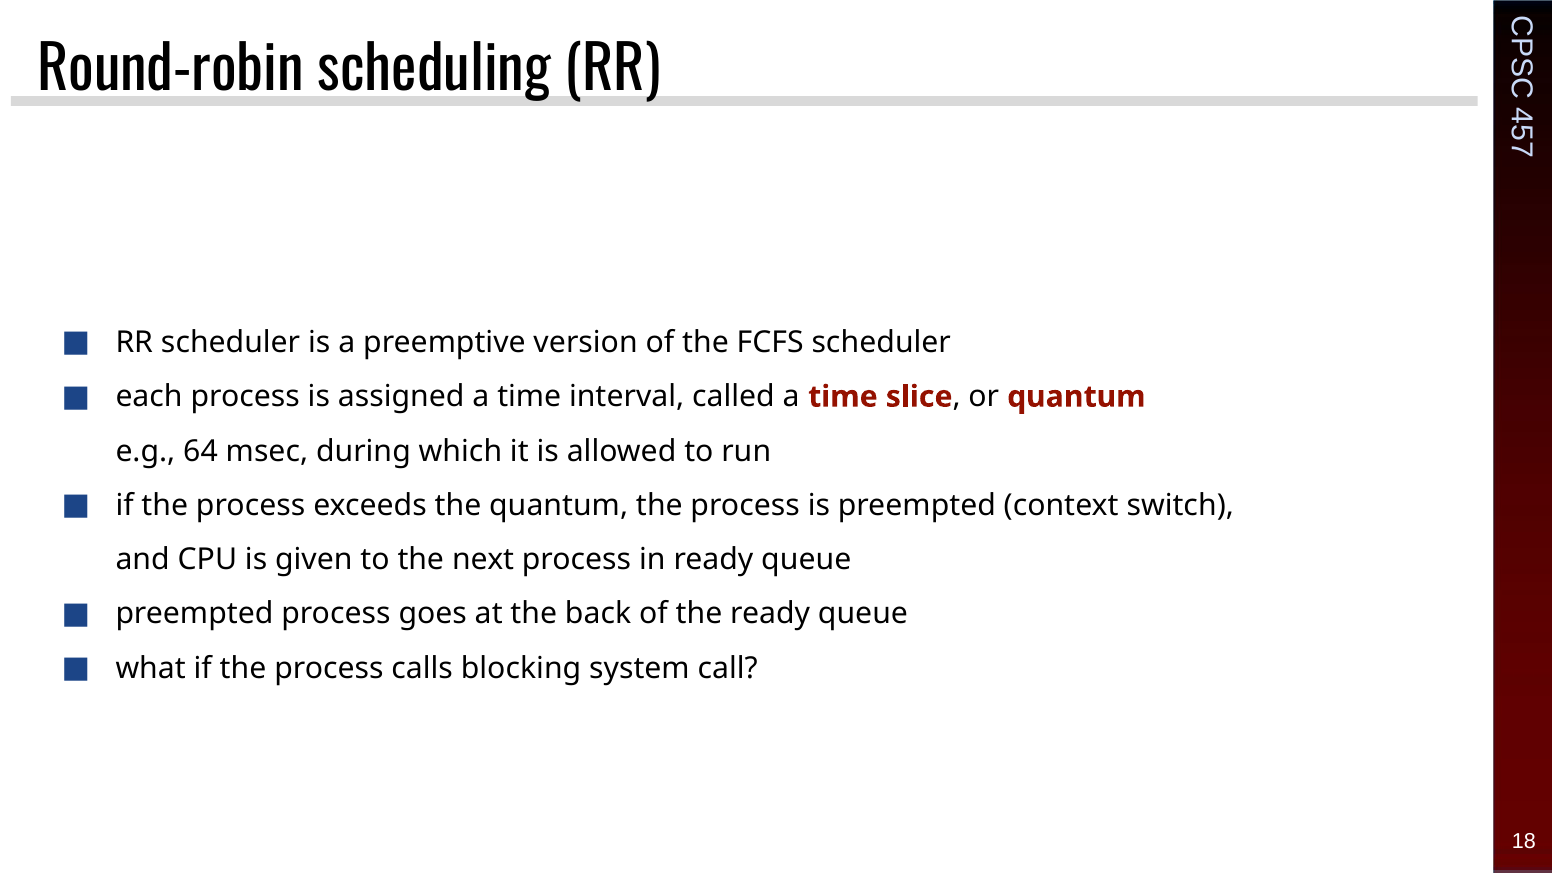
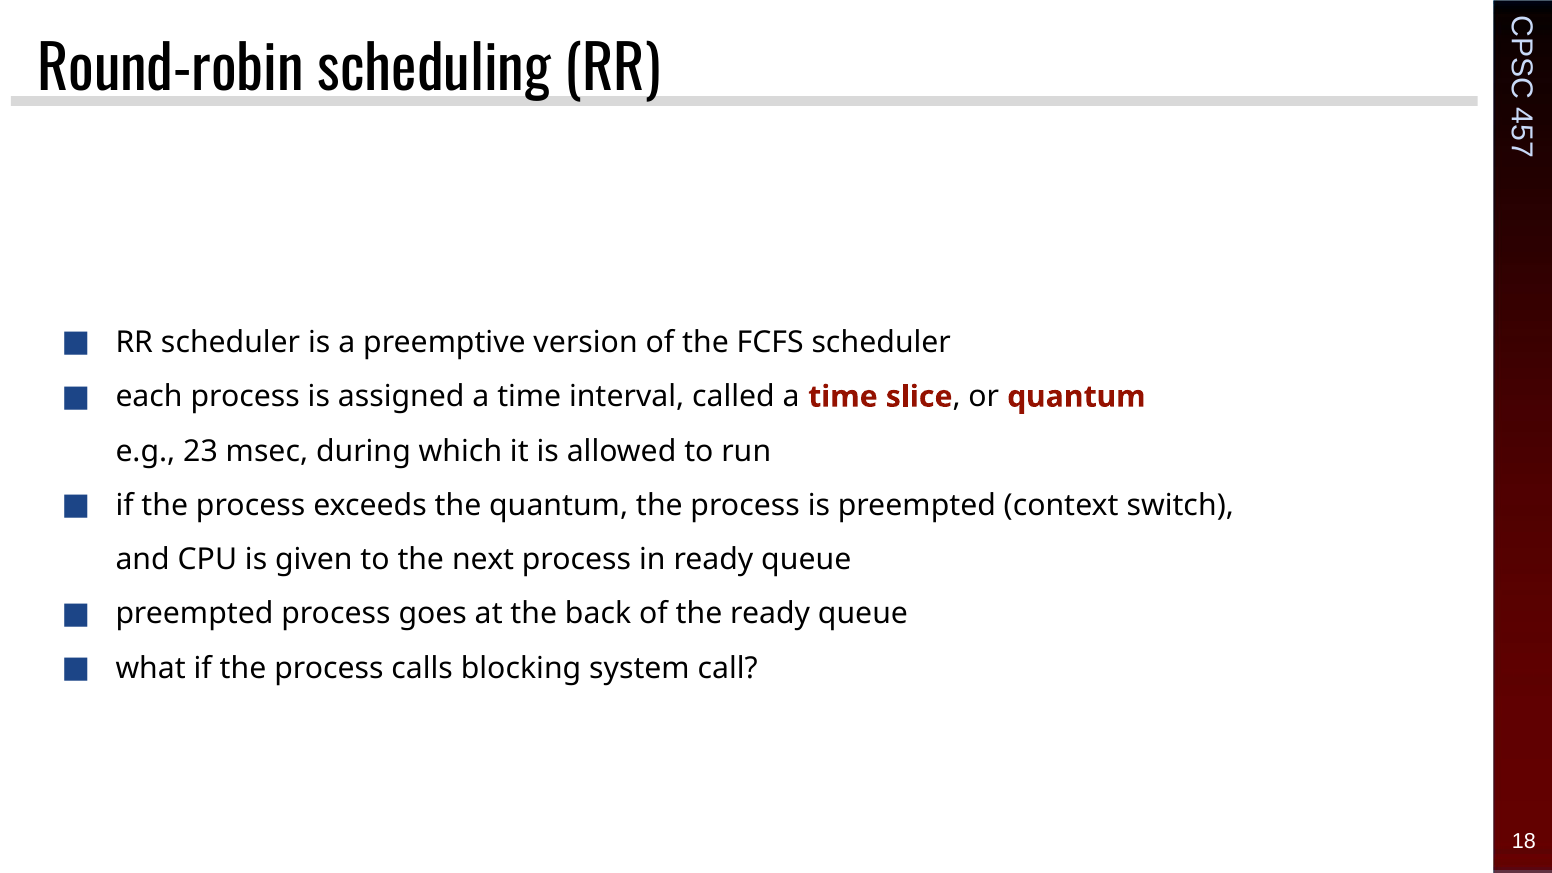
64: 64 -> 23 (200, 451)
